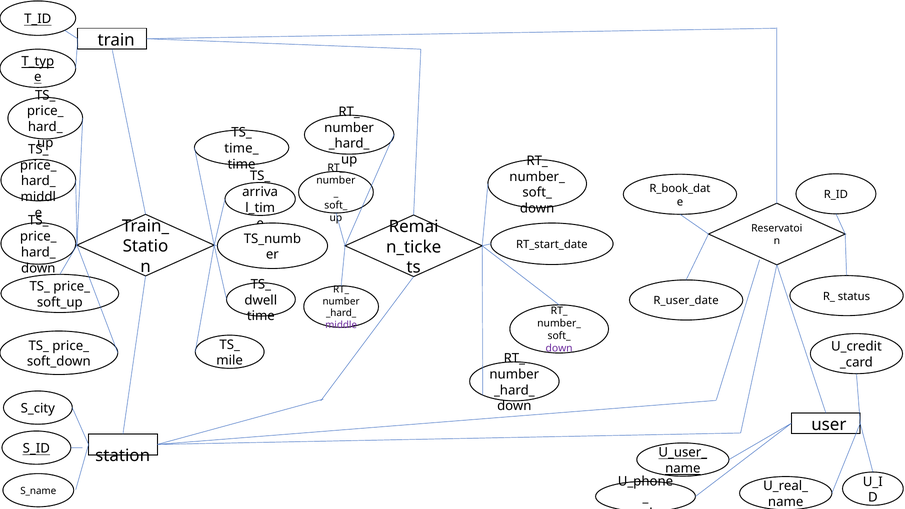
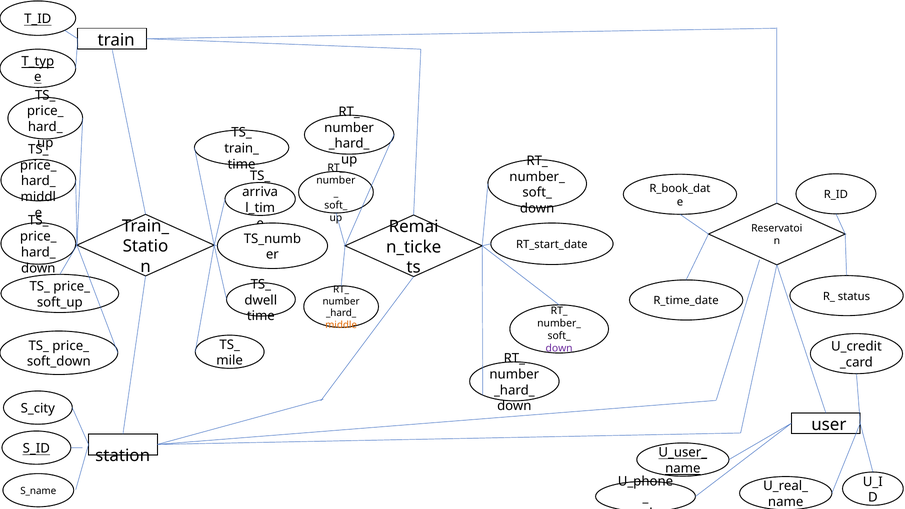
time_: time_ -> train_ (242, 148)
R_user_date: R_user_date -> R_time_date (686, 301)
middle colour: purple -> orange (341, 325)
